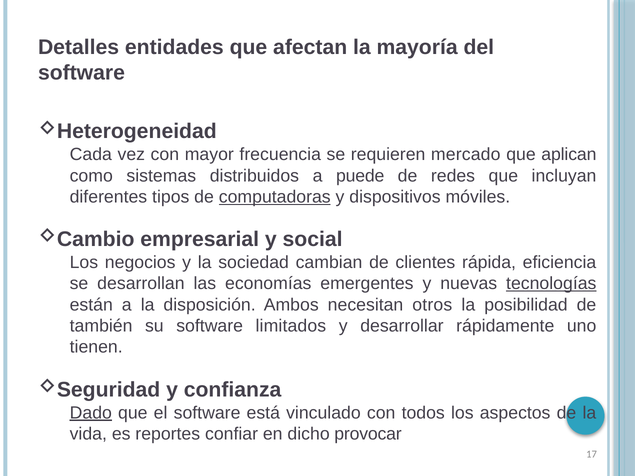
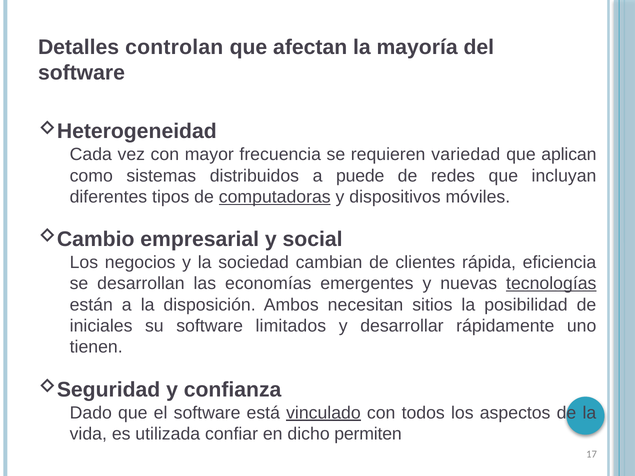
entidades: entidades -> controlan (174, 48)
mercado: mercado -> variedad (466, 155)
otros: otros -> sitios (432, 305)
también: también -> iniciales (101, 326)
Dado underline: present -> none (91, 413)
vinculado underline: none -> present (323, 413)
reportes: reportes -> utilizada (168, 434)
provocar: provocar -> permiten (368, 434)
